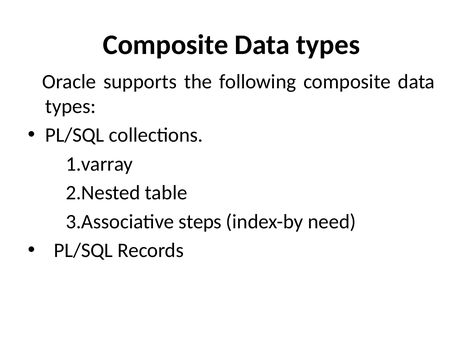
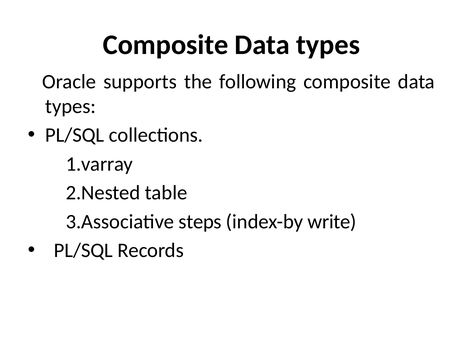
need: need -> write (332, 222)
